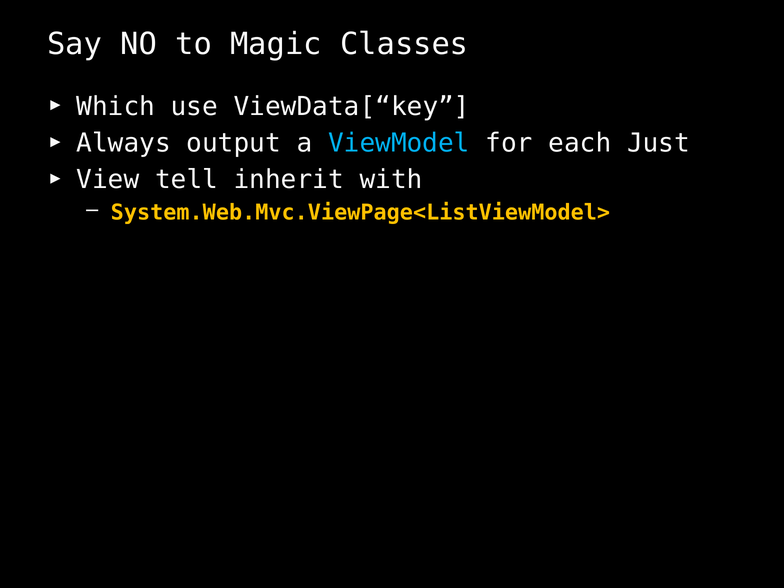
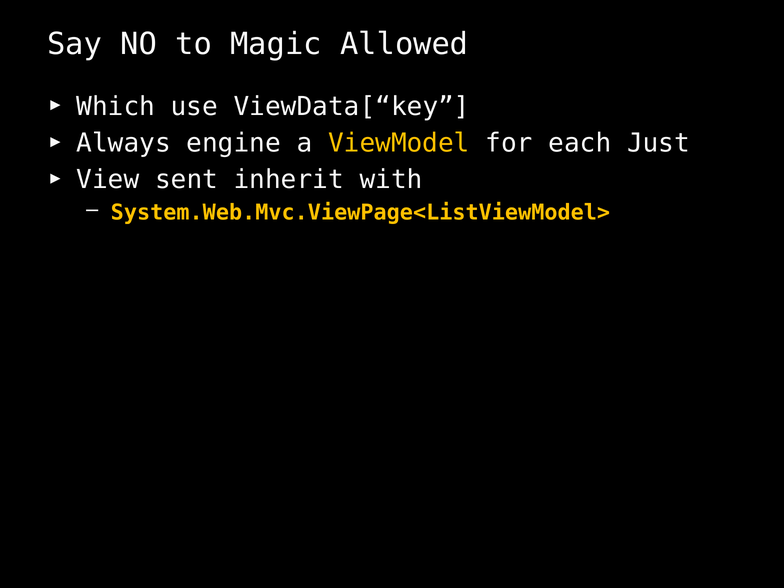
Classes: Classes -> Allowed (404, 44)
output: output -> engine (234, 143)
ViewModel colour: light blue -> yellow (399, 143)
tell: tell -> sent (187, 180)
